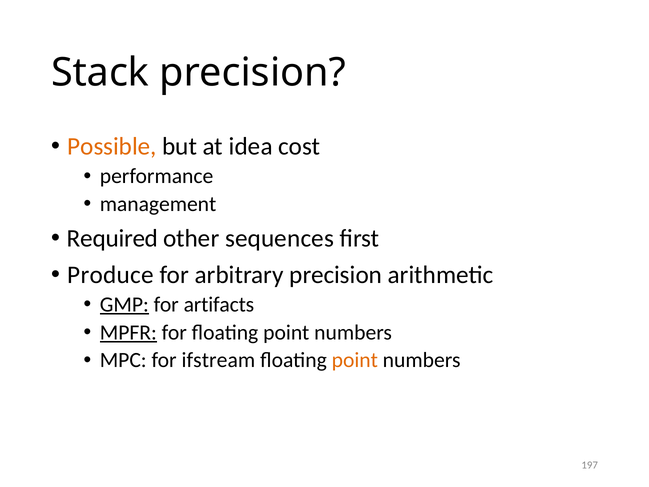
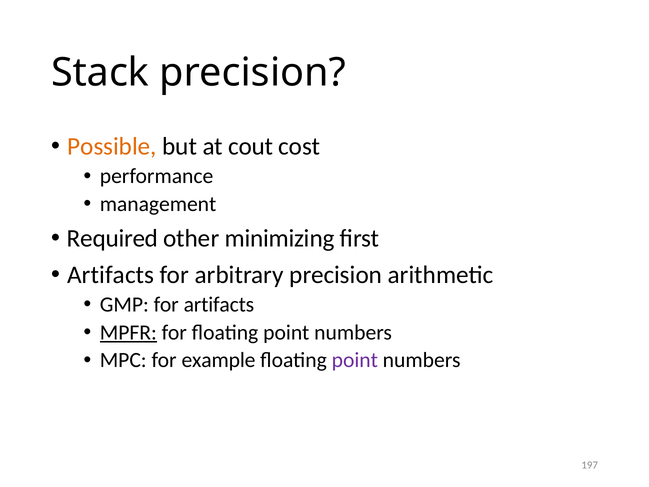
idea: idea -> cout (251, 146)
sequences: sequences -> minimizing (280, 238)
Produce: Produce -> Artifacts (111, 275)
GMP underline: present -> none (124, 304)
ifstream: ifstream -> example (218, 360)
point colour: orange -> purple (355, 360)
